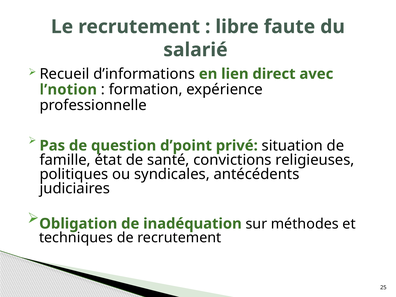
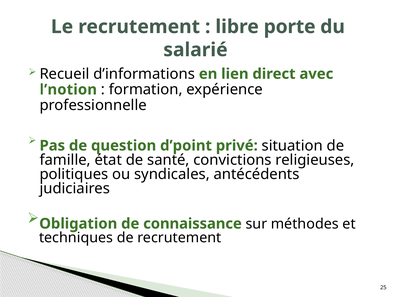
faute: faute -> porte (290, 27)
inadéquation: inadéquation -> connaissance (192, 224)
